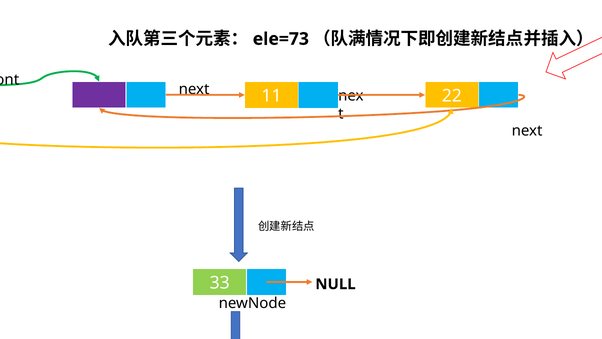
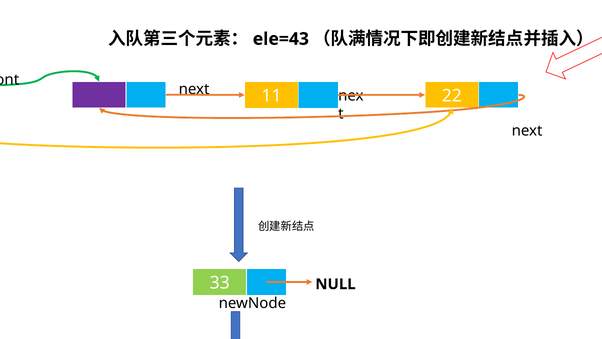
ele=73: ele=73 -> ele=43 (281, 39)
